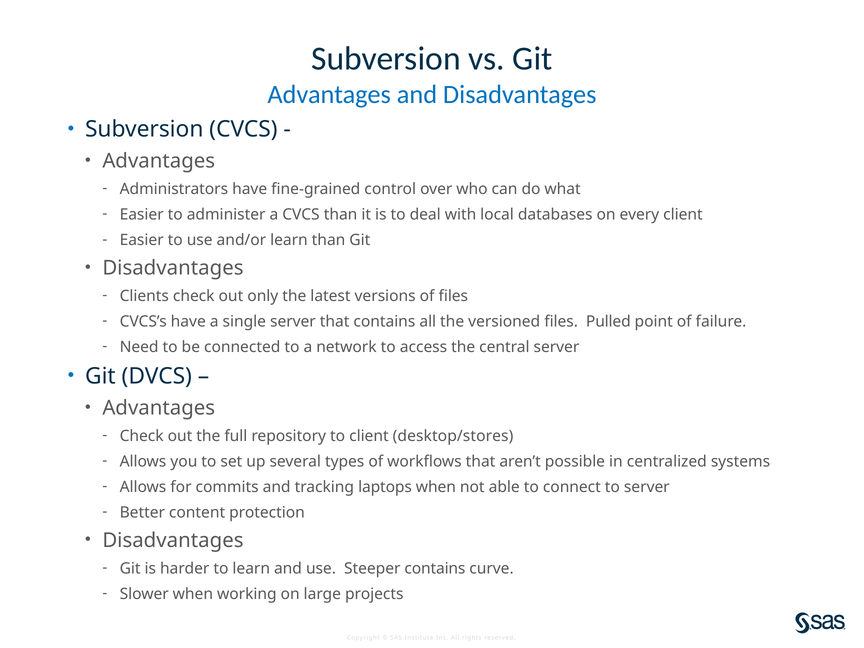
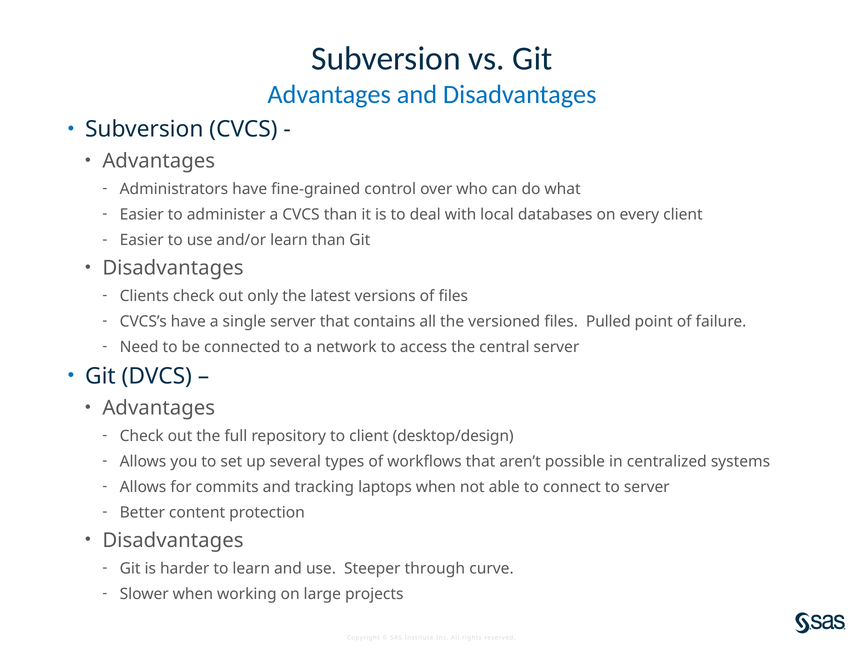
desktop/stores: desktop/stores -> desktop/design (453, 436)
Steeper contains: contains -> through (435, 568)
